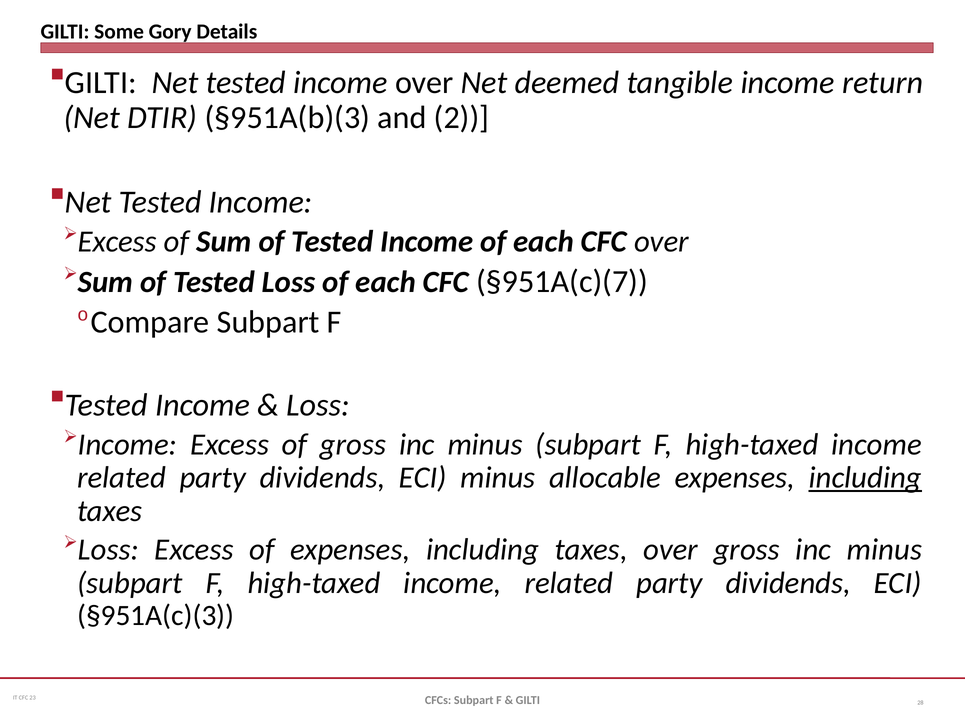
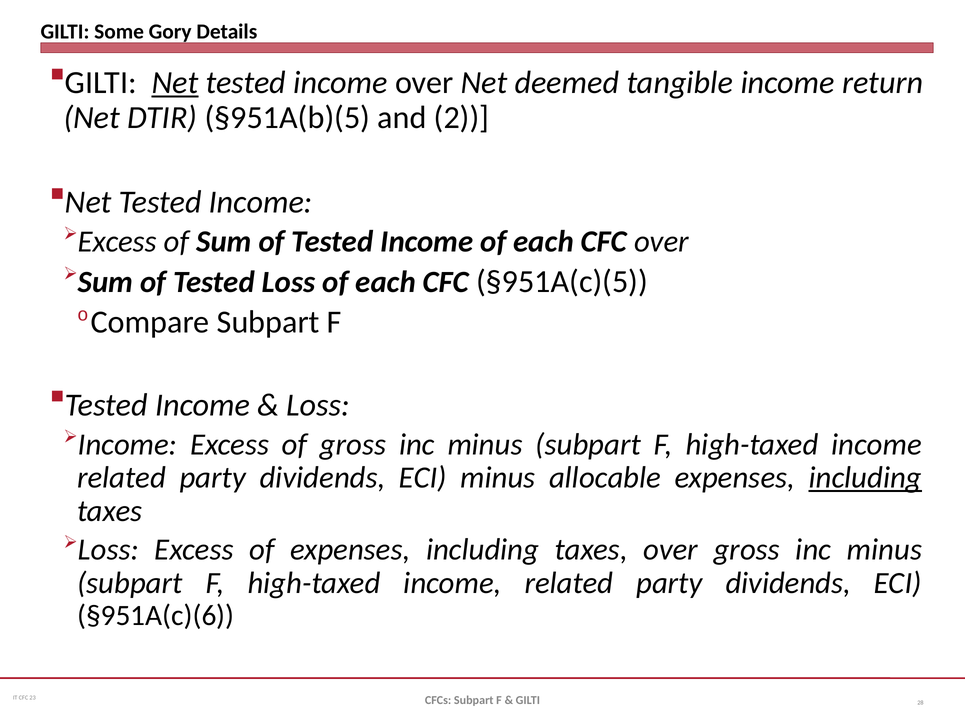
Net underline: none -> present (175, 83)
§951A(b)(3: §951A(b)(3 -> §951A(b)(5 (287, 117)
§951A(c)(7: §951A(c)(7 -> §951A(c)(5 (562, 281)
§951A(c)(3: §951A(c)(3 -> §951A(c)(6 (156, 615)
